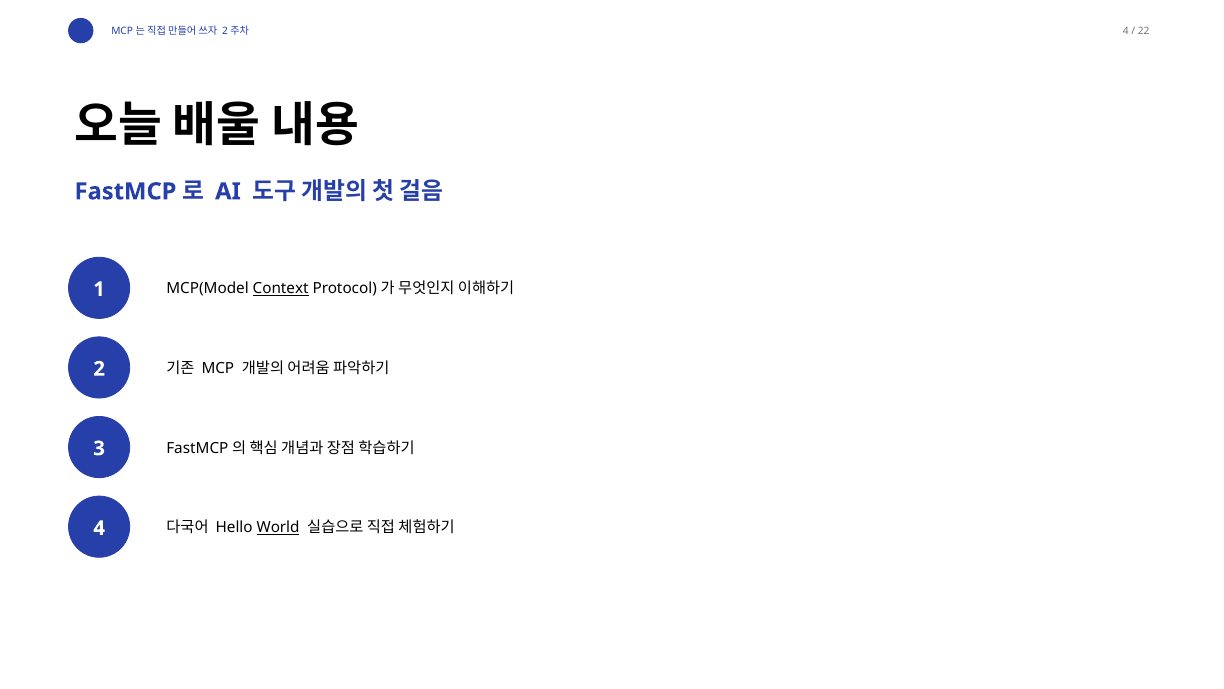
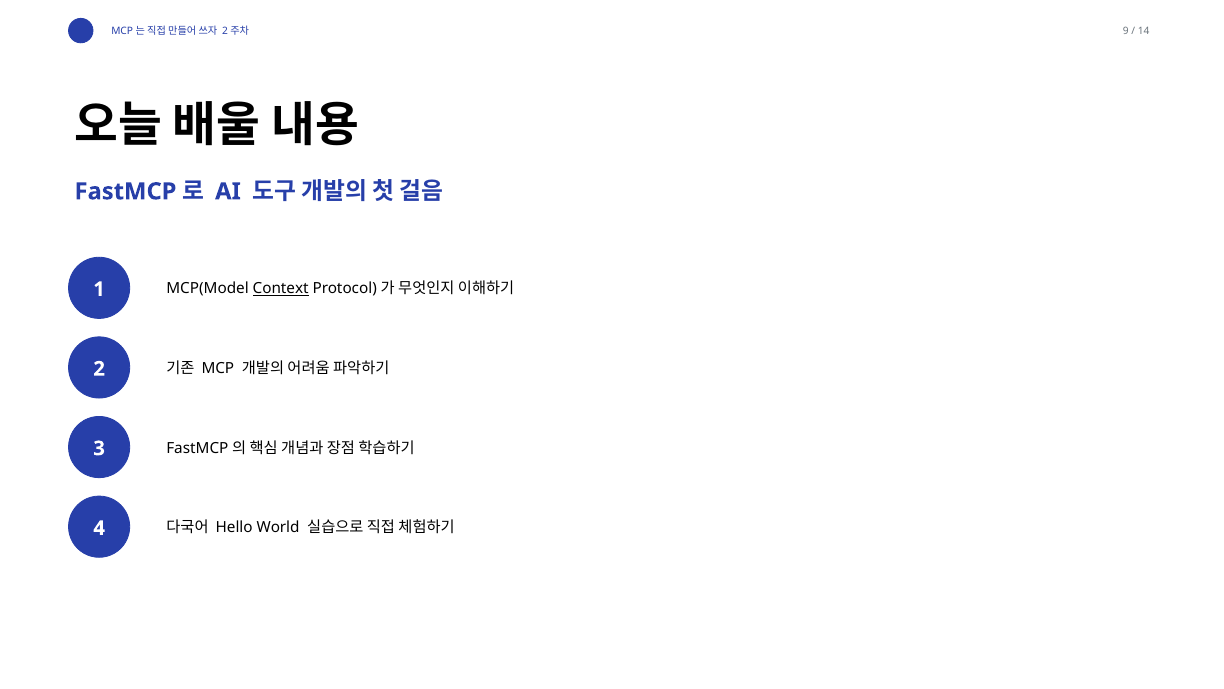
4: 4 -> 9 (1126, 31)
22: 22 -> 14 (1144, 31)
World underline: present -> none (278, 527)
